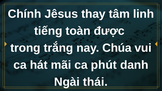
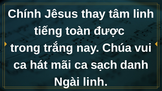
phút: phút -> sạch (104, 65)
Ngài thái: thái -> linh (95, 82)
